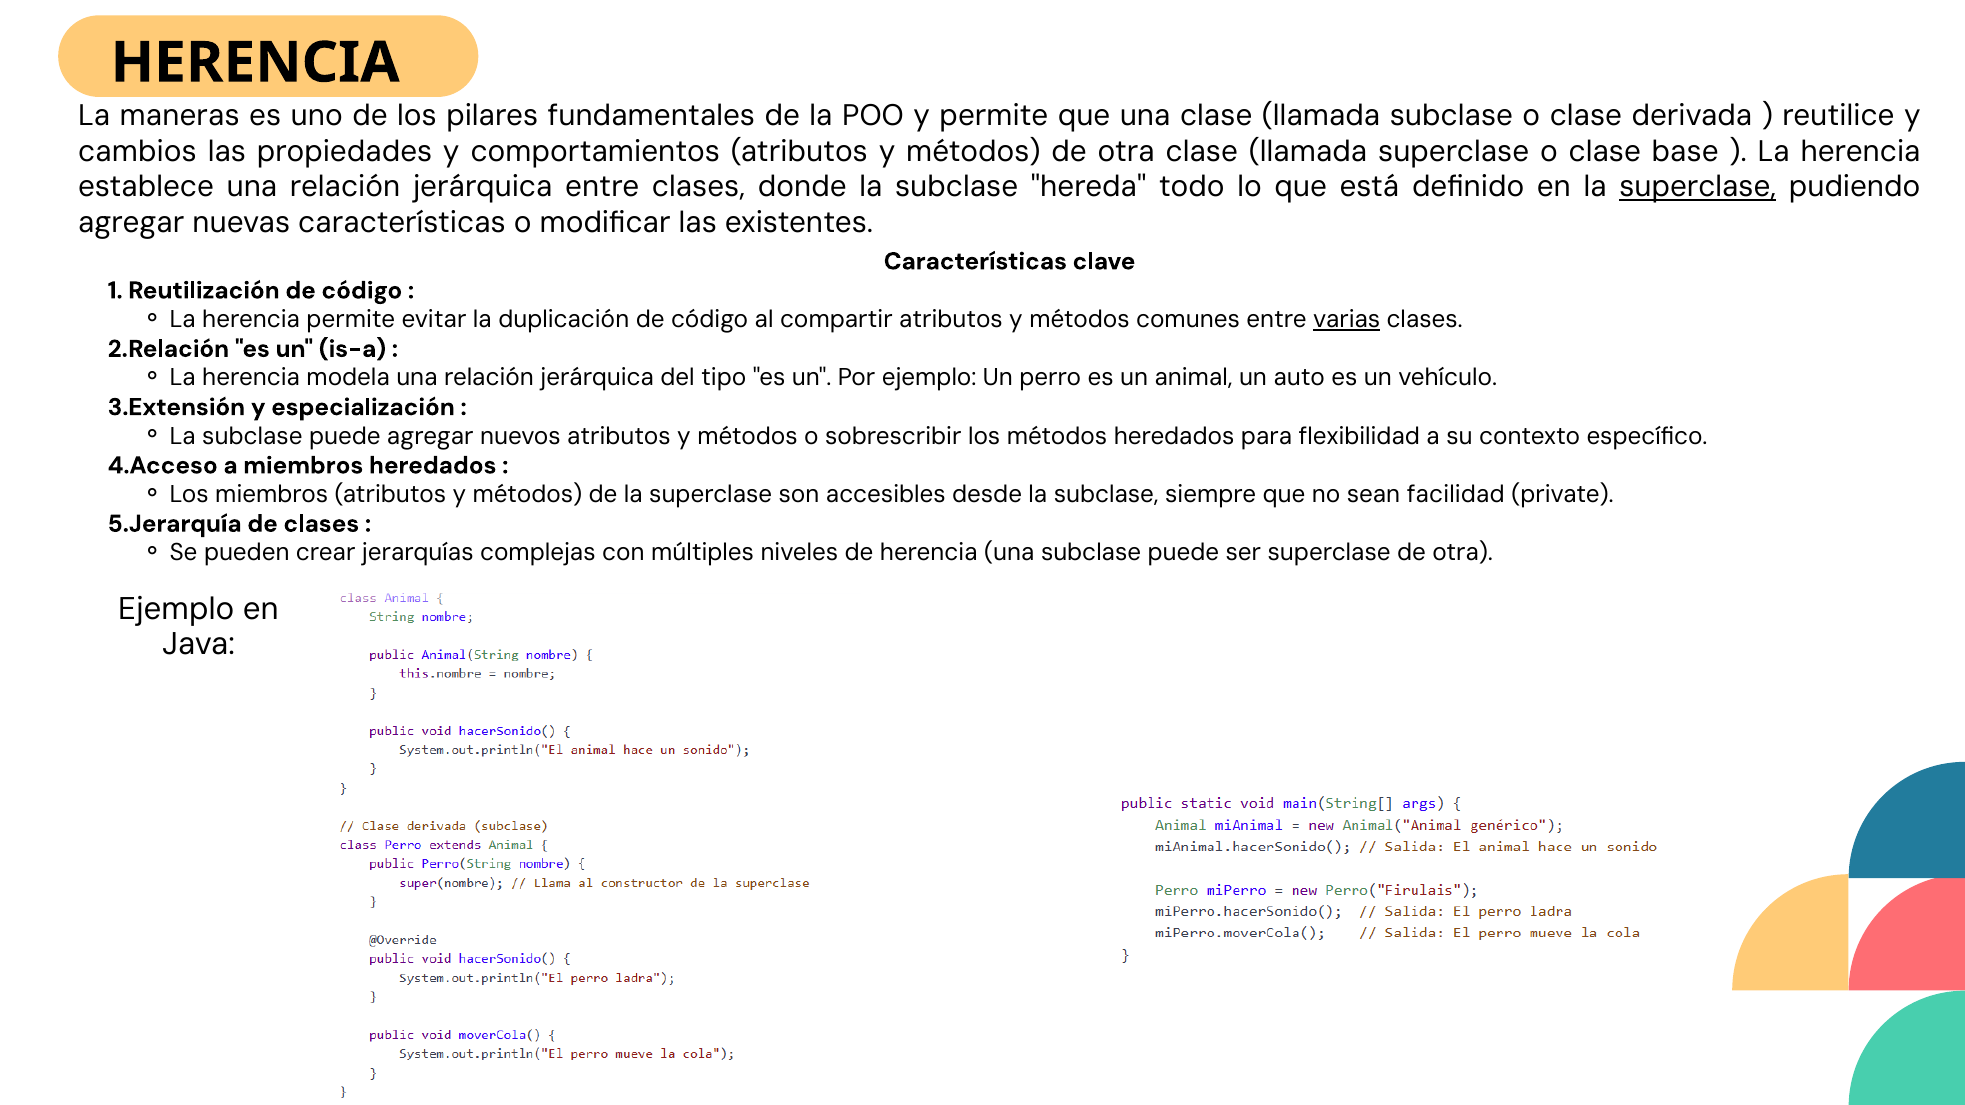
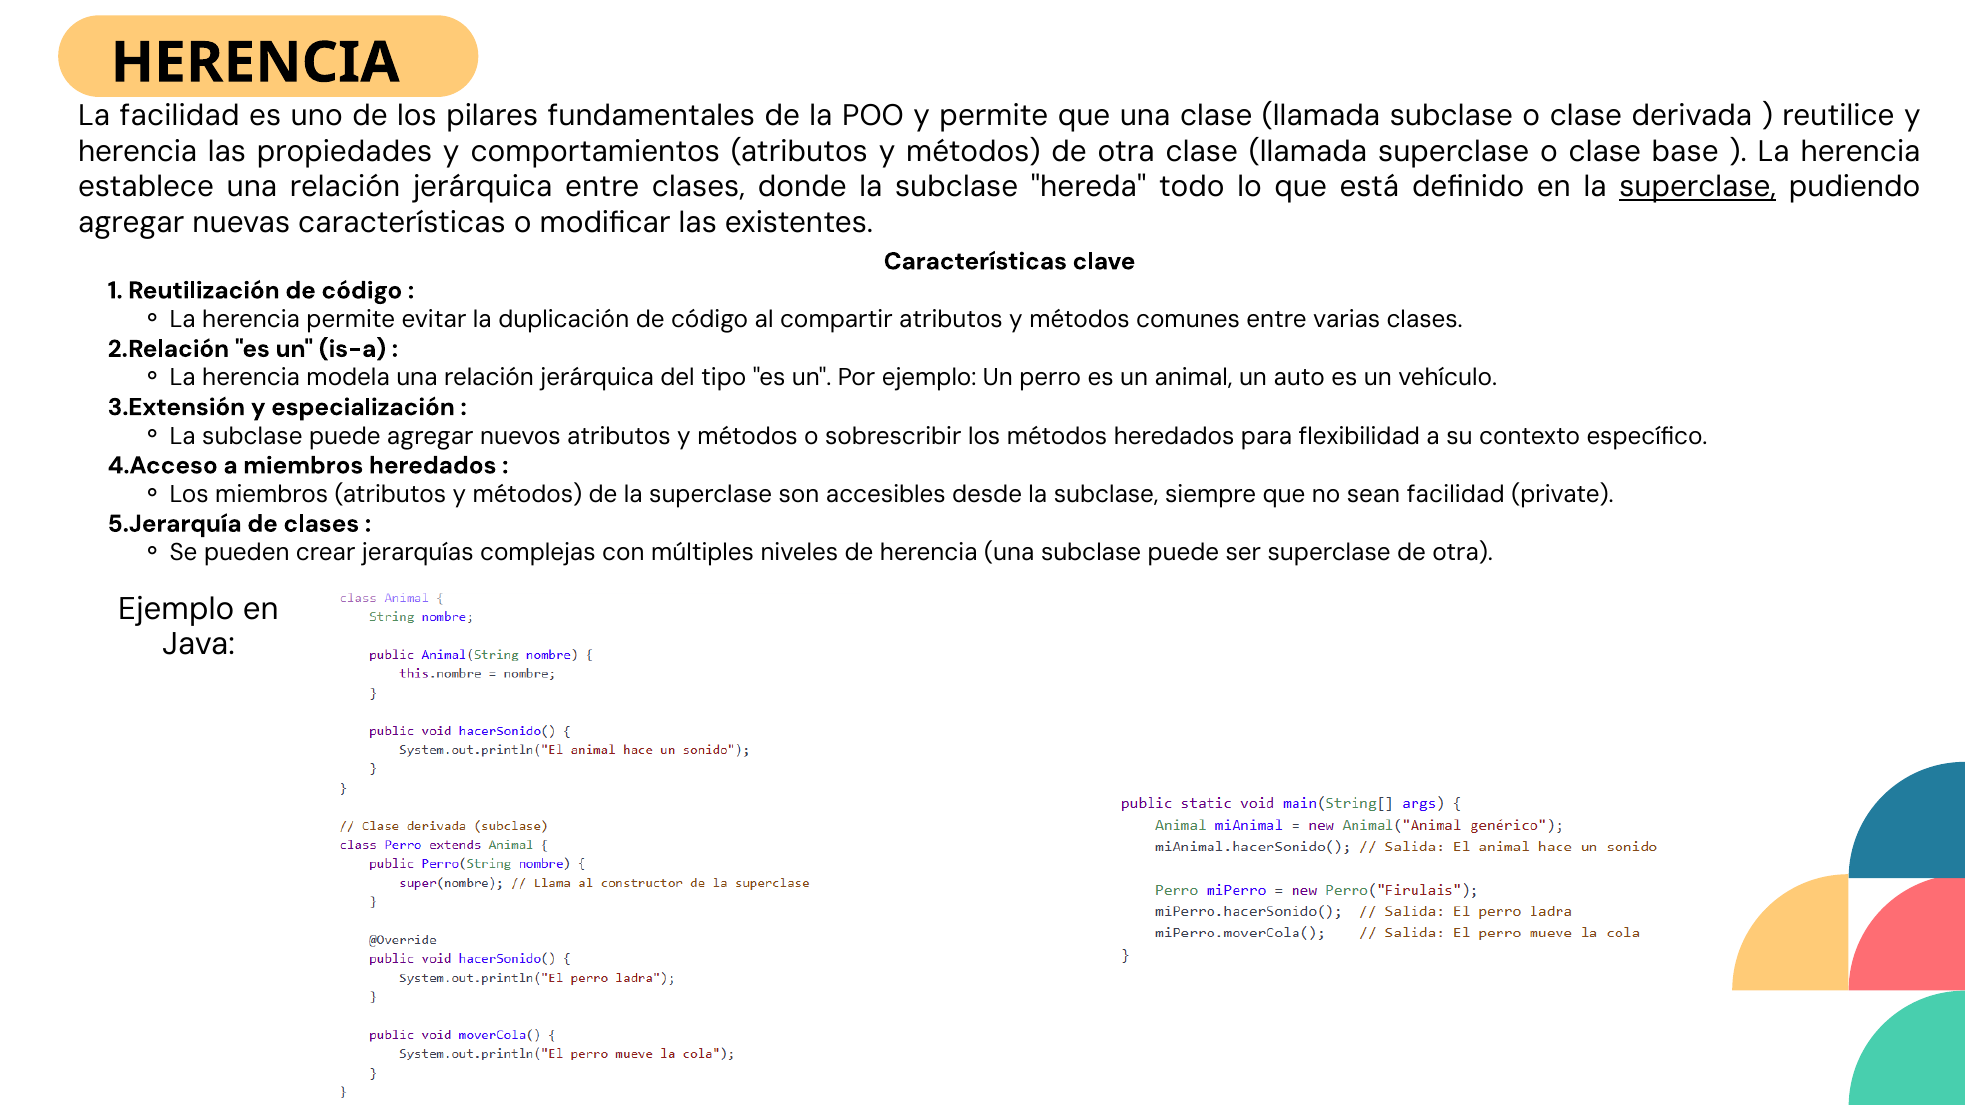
La maneras: maneras -> facilidad (180, 116)
cambios: cambios -> herencia (138, 152)
varias underline: present -> none (1347, 320)
